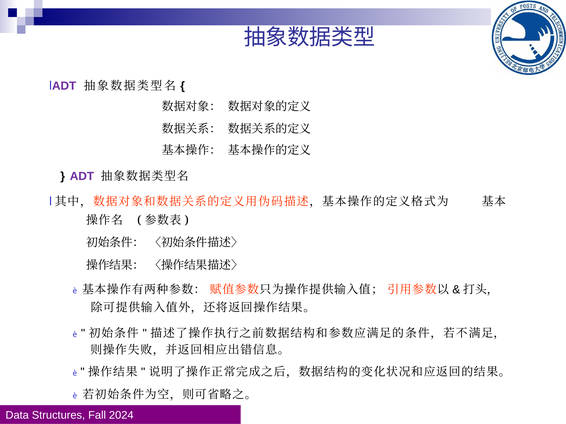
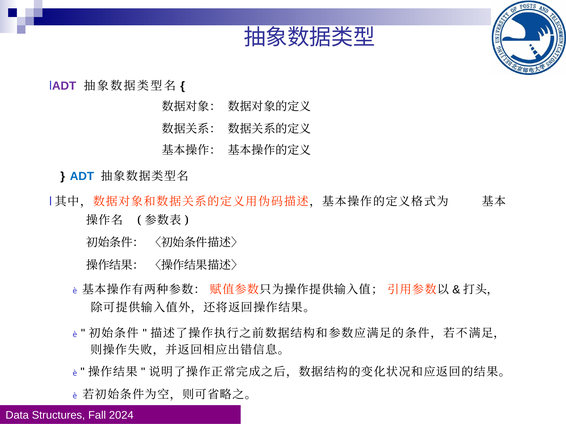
ADT colour: purple -> blue (82, 177)
